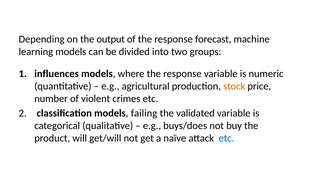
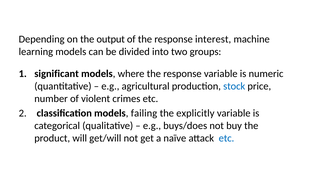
forecast: forecast -> interest (213, 39)
influences: influences -> significant (57, 73)
stock colour: orange -> blue (234, 86)
validated: validated -> explicitly (195, 113)
